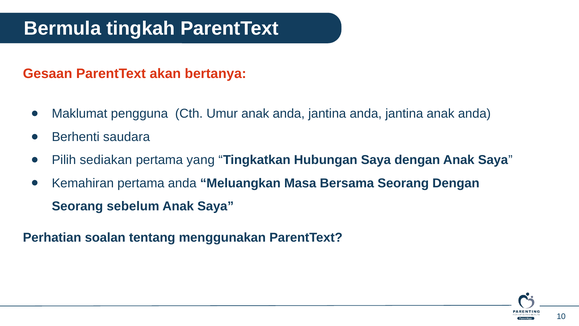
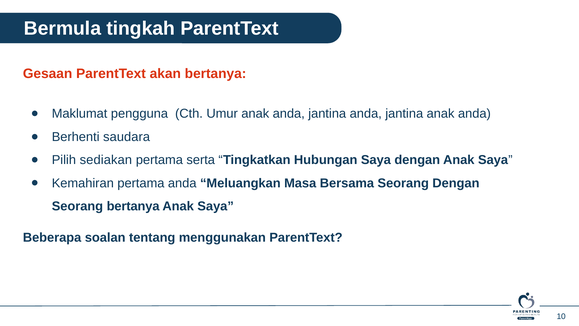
yang: yang -> serta (201, 160)
Seorang sebelum: sebelum -> bertanya (133, 206)
Perhatian: Perhatian -> Beberapa (52, 237)
